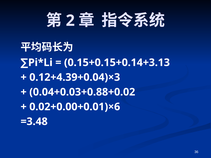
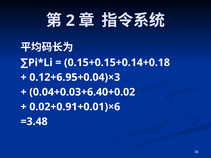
0.15+0.15+0.14+3.13: 0.15+0.15+0.14+3.13 -> 0.15+0.15+0.14+0.18 (117, 63)
0.12+4.39+0.04)×3: 0.12+4.39+0.04)×3 -> 0.12+6.95+0.04)×3 (75, 77)
0.04+0.03+0.88+0.02: 0.04+0.03+0.88+0.02 -> 0.04+0.03+6.40+0.02 (82, 92)
0.02+0.00+0.01)×6: 0.02+0.00+0.01)×6 -> 0.02+0.91+0.01)×6 (75, 107)
